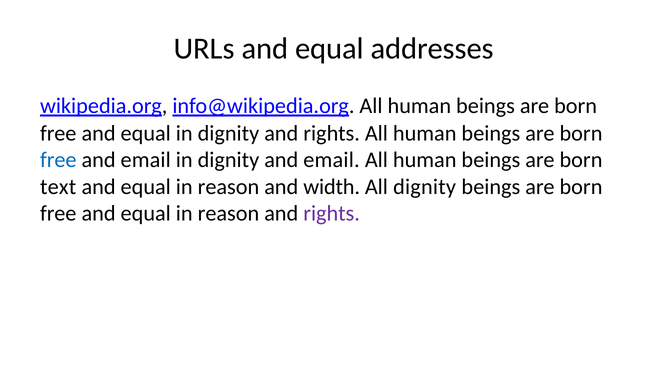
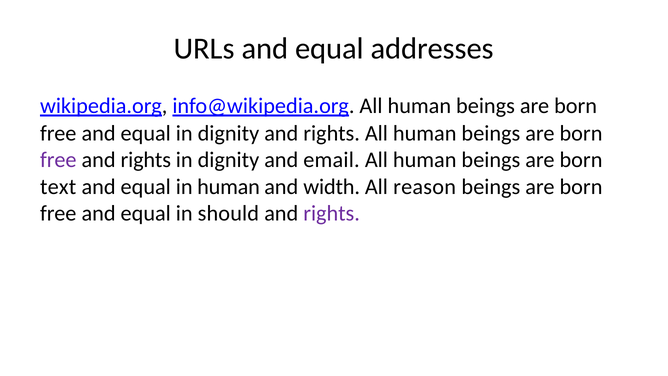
free colour: blue -> purple (58, 160)
email: email -> rights (146, 160)
reason: reason -> human (229, 187)
All dignity: dignity -> reason (425, 187)
reason: reason -> should (228, 213)
